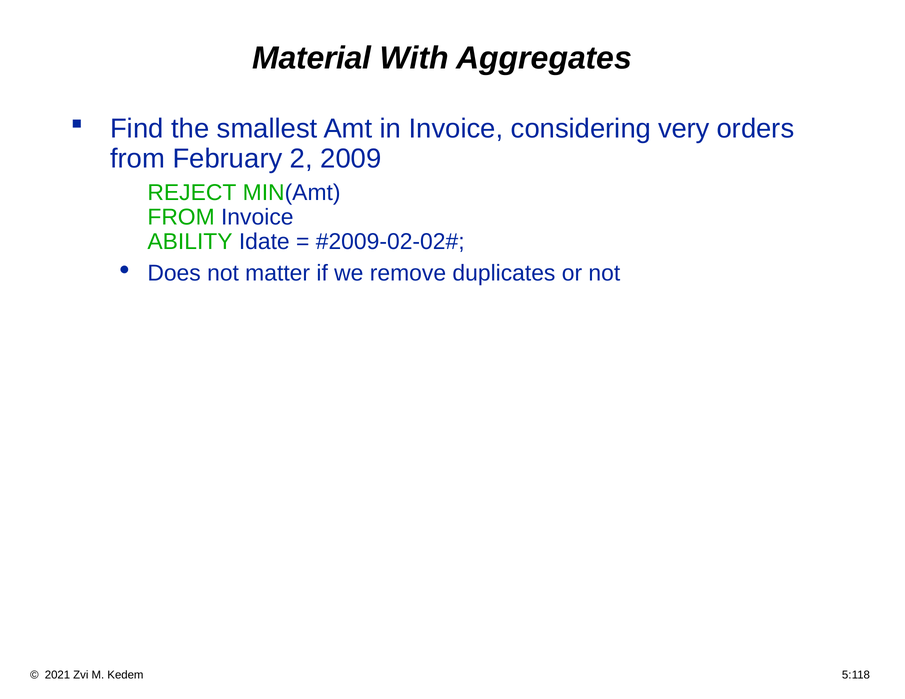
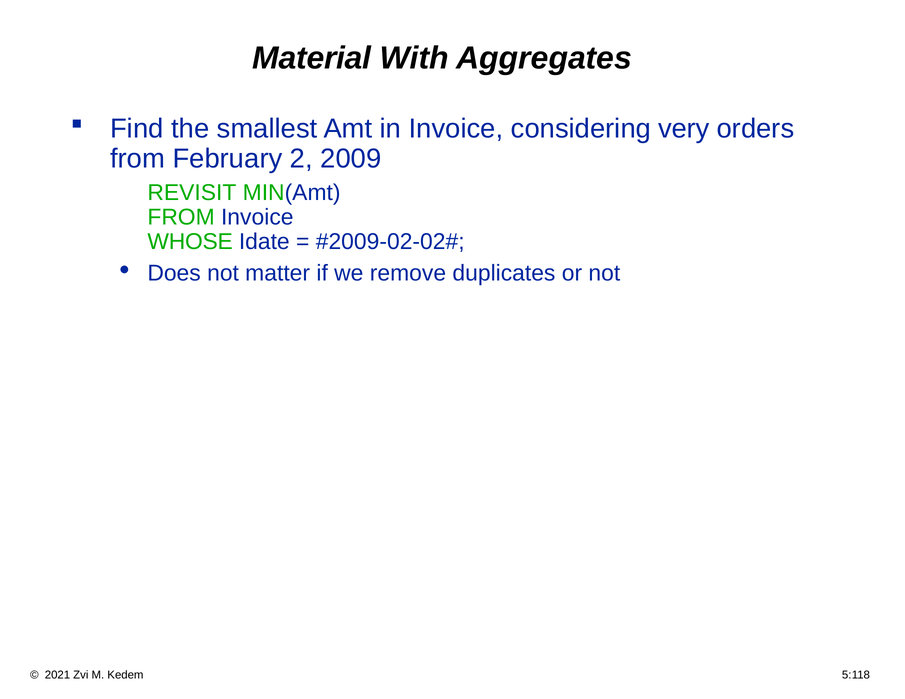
REJECT: REJECT -> REVISIT (192, 193)
ABILITY: ABILITY -> WHOSE (190, 242)
